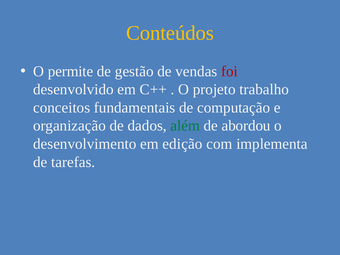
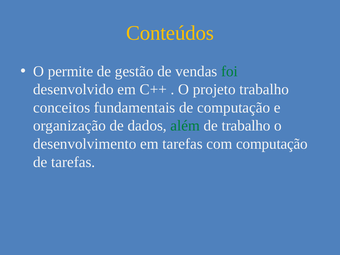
foi colour: red -> green (230, 71)
de abordou: abordou -> trabalho (246, 126)
em edição: edição -> tarefas (183, 144)
com implementa: implementa -> computação (272, 144)
